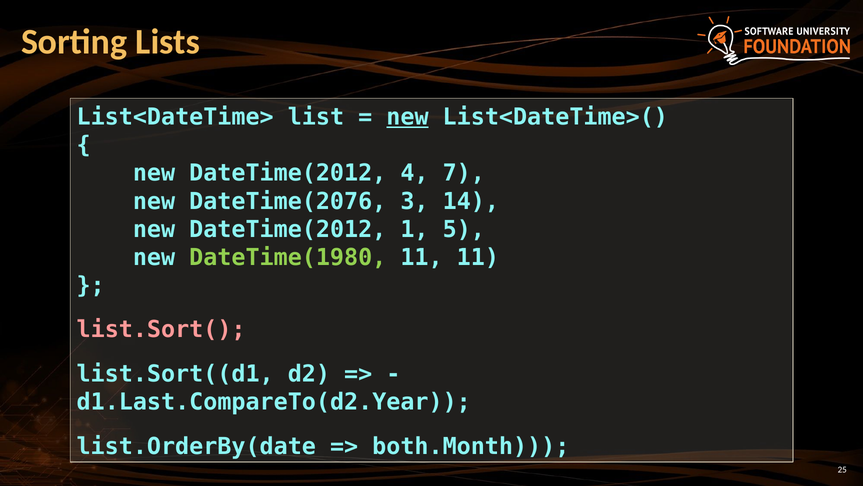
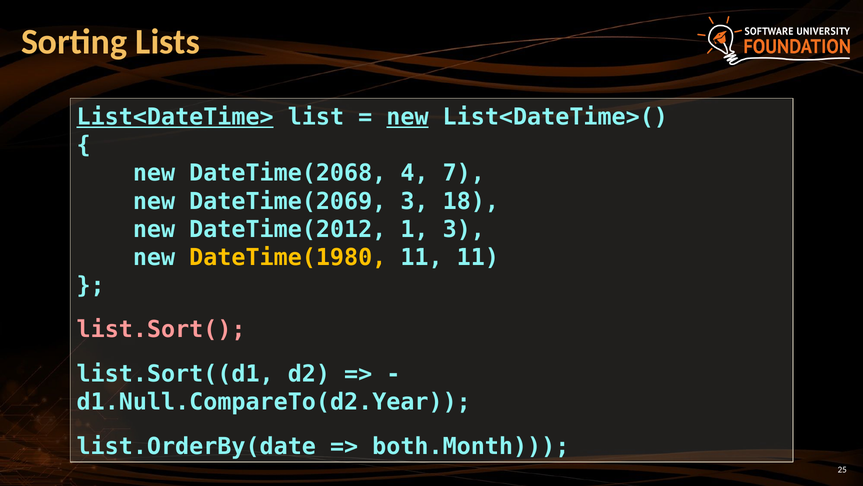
List<DateTime> underline: none -> present (175, 117)
DateTime(2012: DateTime(2012 -> DateTime(2068 (288, 173)
DateTime(2076: DateTime(2076 -> DateTime(2069 (288, 201)
14: 14 -> 18 (471, 201)
1 5: 5 -> 3 (464, 229)
DateTime(1980 colour: light green -> yellow (288, 257)
d1.Last.CompareTo(d2.Year: d1.Last.CompareTo(d2.Year -> d1.Null.CompareTo(d2.Year (274, 402)
